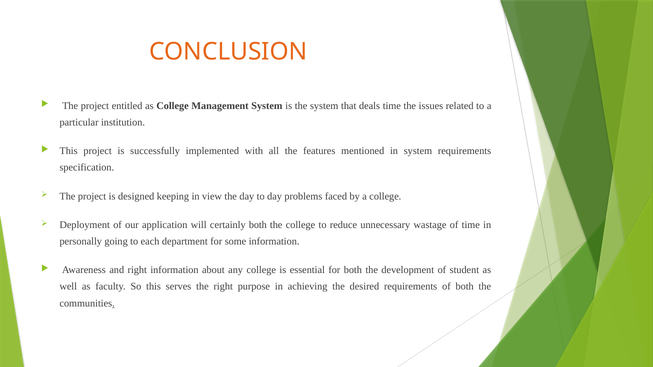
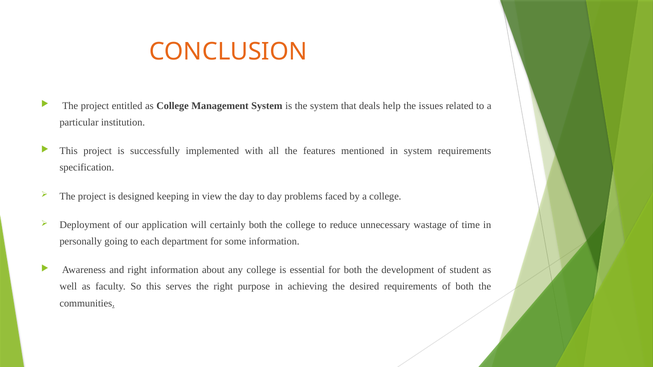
deals time: time -> help (392, 106)
